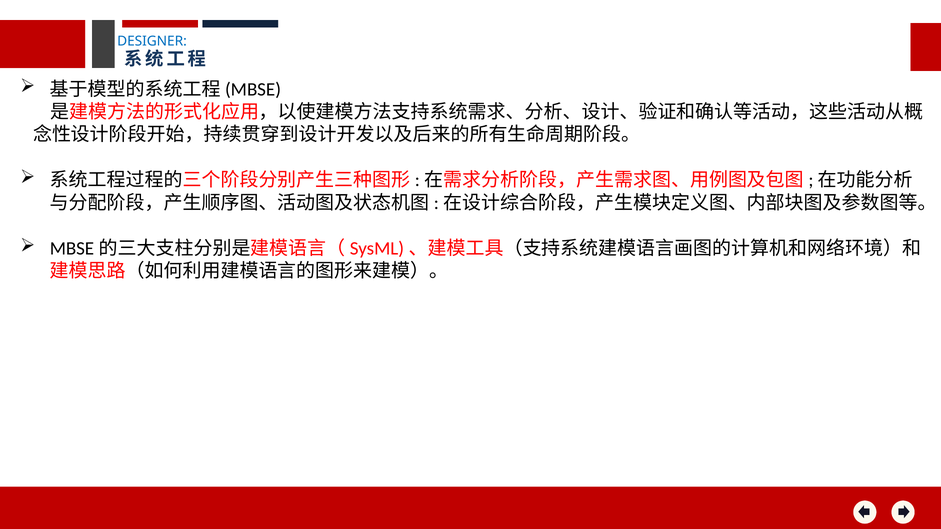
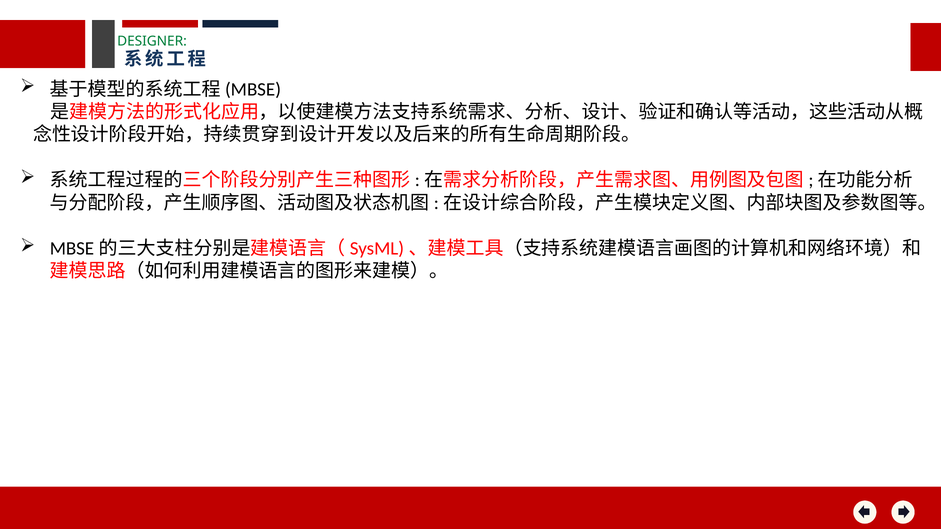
DESIGNER colour: blue -> green (152, 41)
